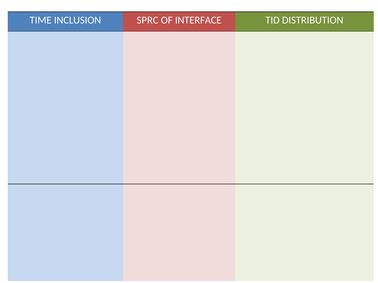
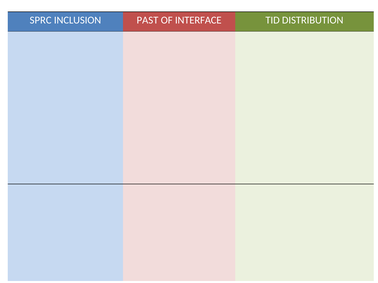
TIME: TIME -> SPRC (41, 20)
INCLUSION SPRC: SPRC -> PAST (148, 20)
